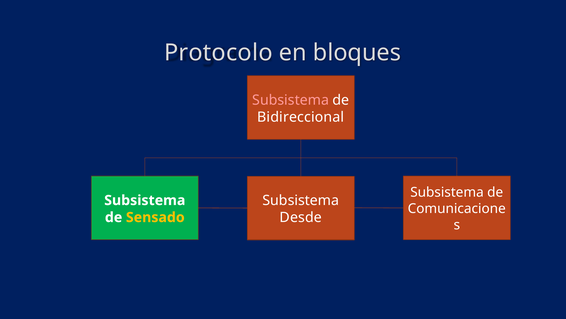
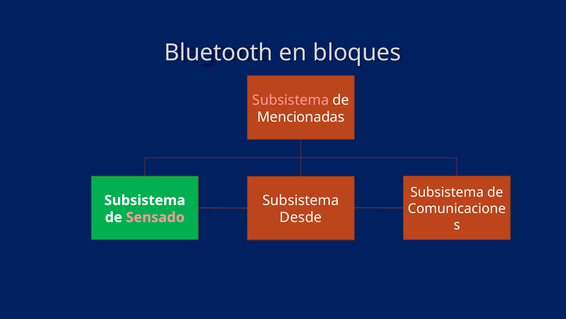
Protocolo: Protocolo -> Bluetooth (219, 52)
Bidireccional: Bidireccional -> Mencionadas (301, 117)
Sensado colour: yellow -> pink (155, 217)
